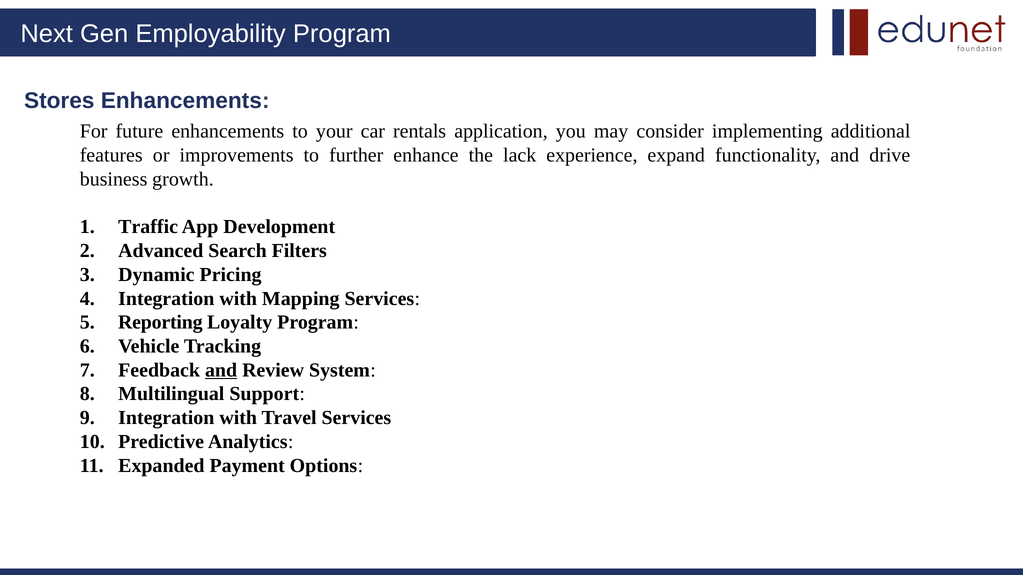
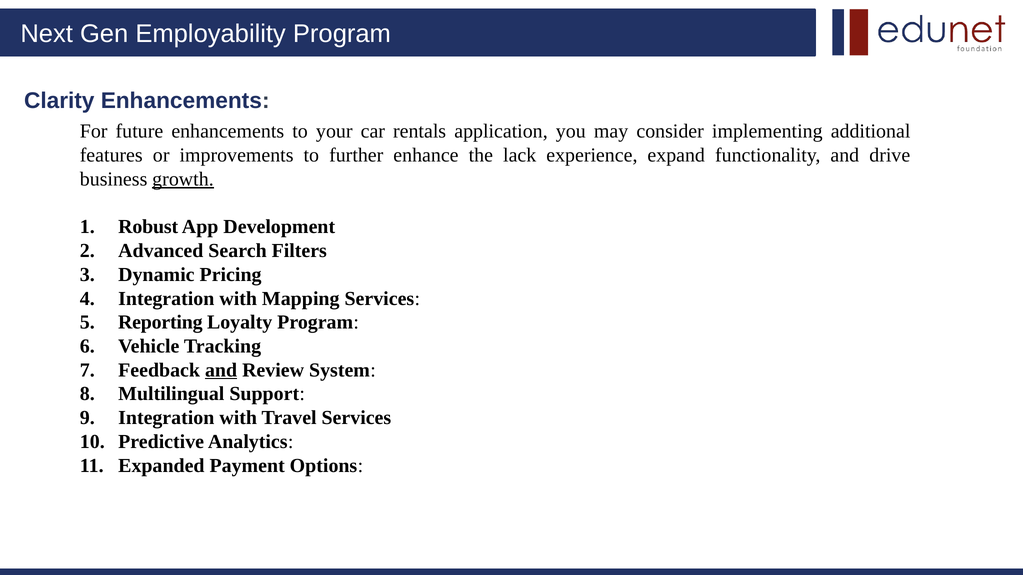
Stores: Stores -> Clarity (59, 101)
growth underline: none -> present (183, 179)
Traffic: Traffic -> Robust (148, 227)
